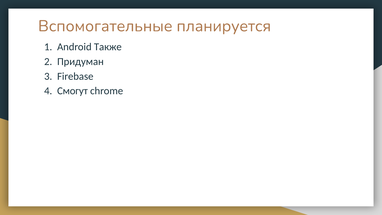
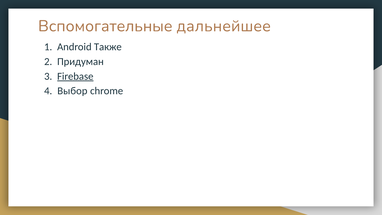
планируется: планируется -> дальнейшее (224, 26)
Firebase underline: none -> present (75, 76)
Смогут: Смогут -> Выбор (72, 91)
